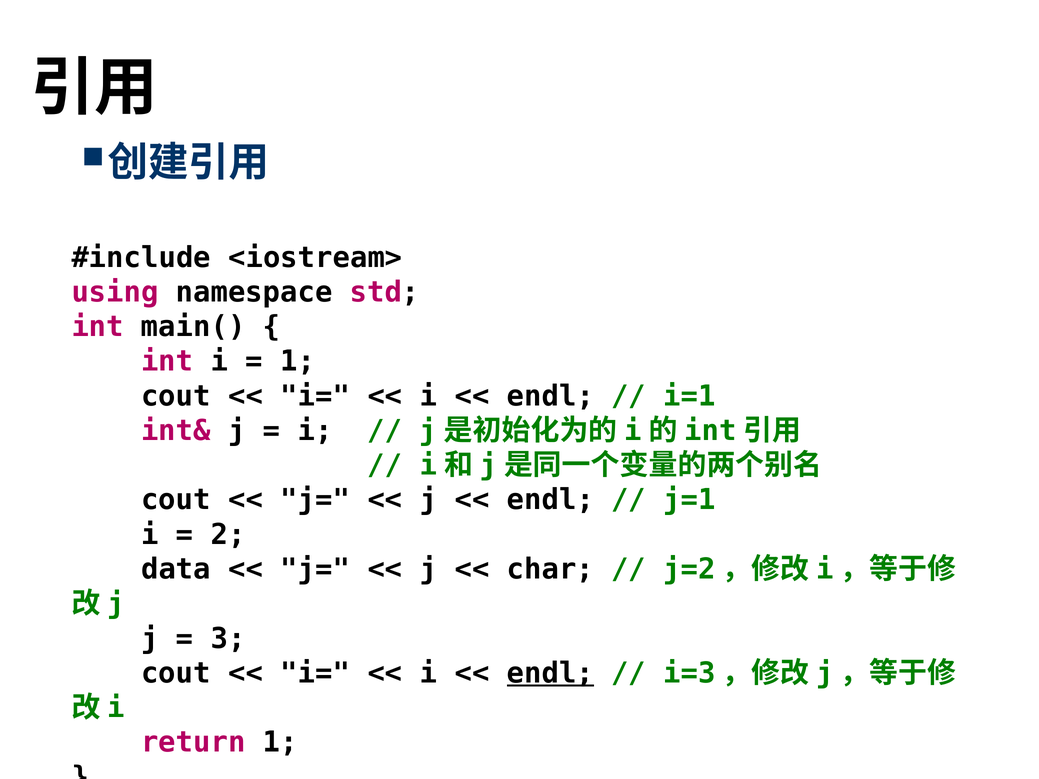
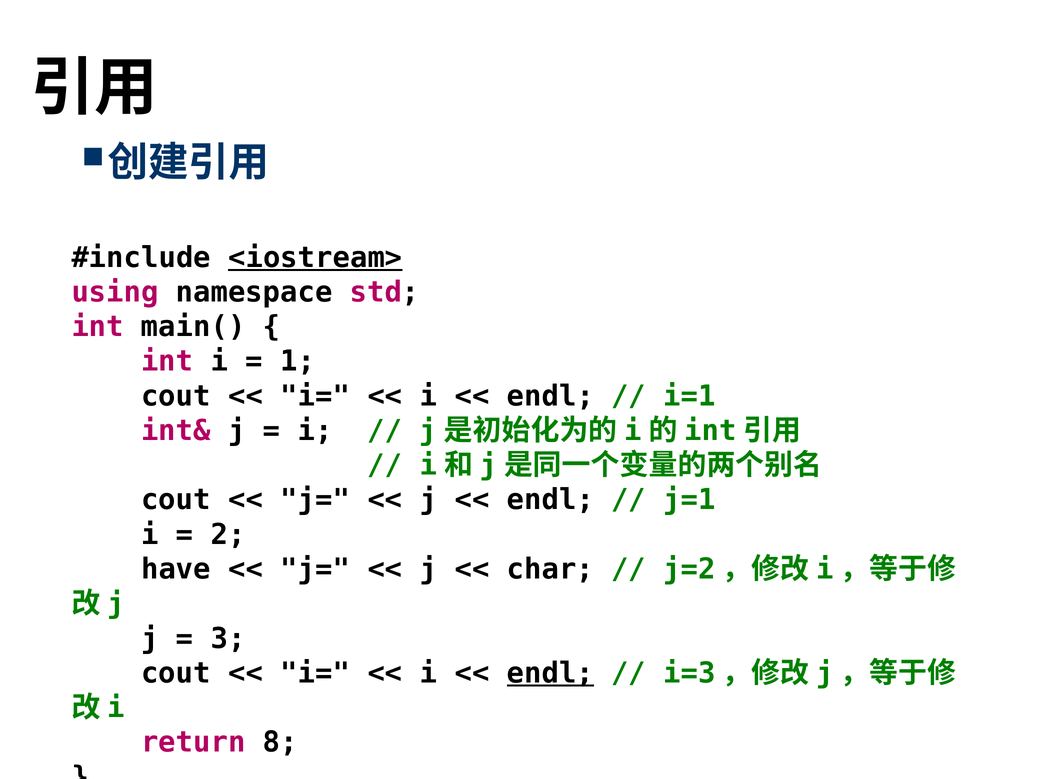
<iostream> underline: none -> present (315, 258)
data: data -> have (176, 569)
return 1: 1 -> 8 (280, 743)
